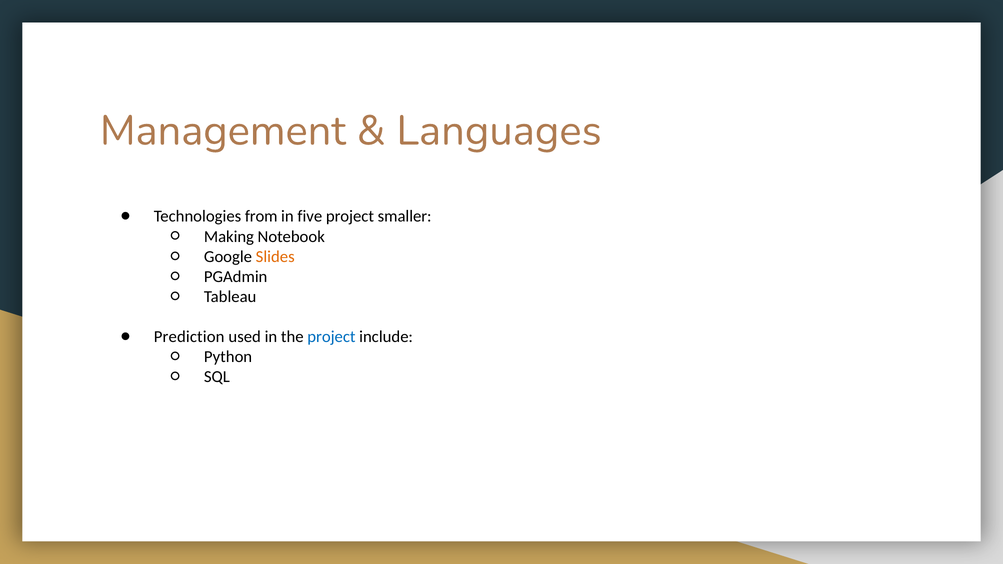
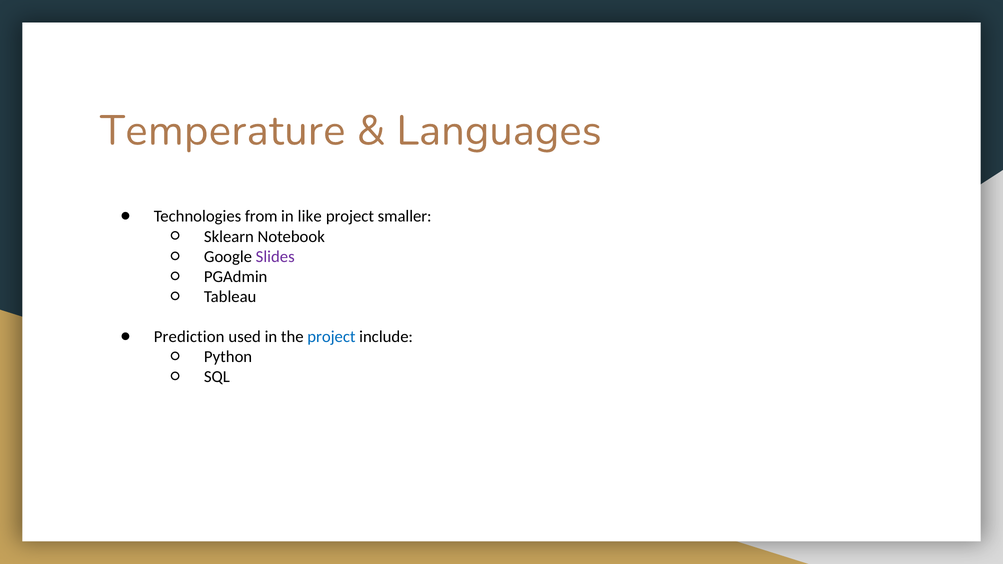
Management: Management -> Temperature (223, 131)
five: five -> like (310, 217)
Making: Making -> Sklearn (229, 237)
Slides colour: orange -> purple (275, 257)
